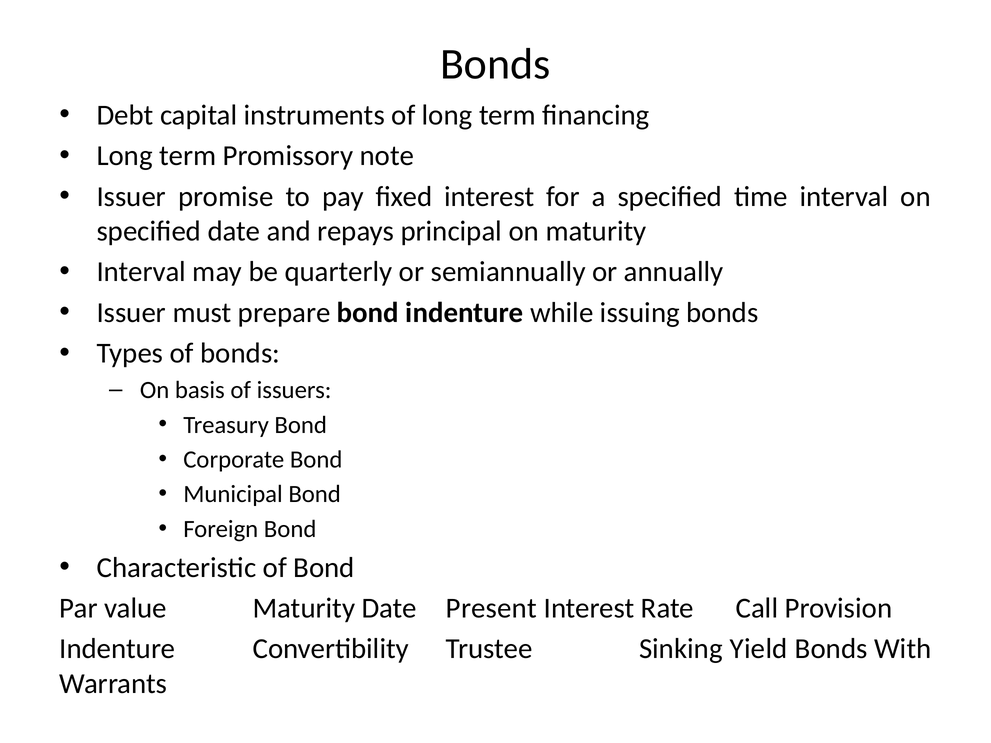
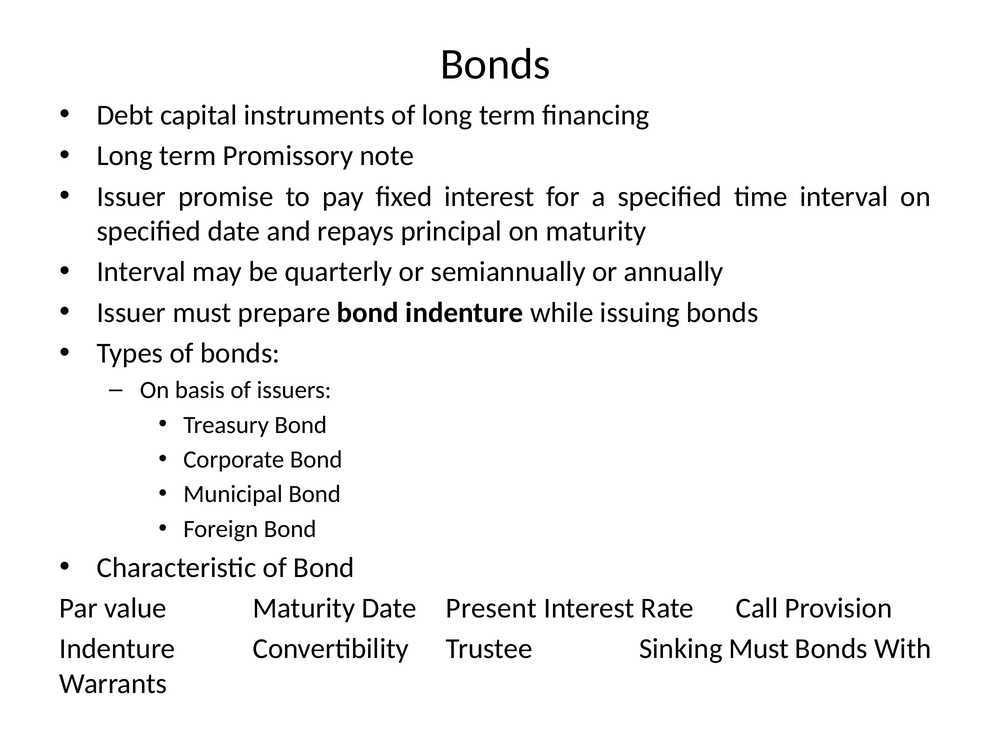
Sinking Yield: Yield -> Must (759, 649)
